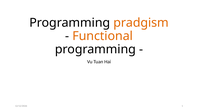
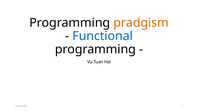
Functional colour: orange -> blue (103, 36)
